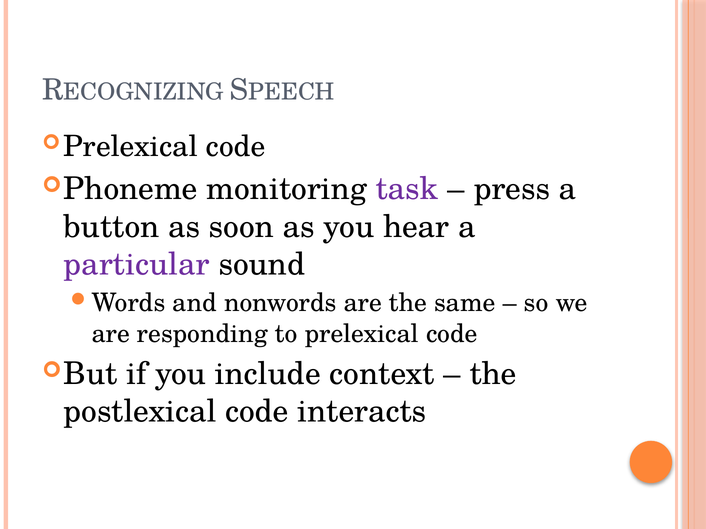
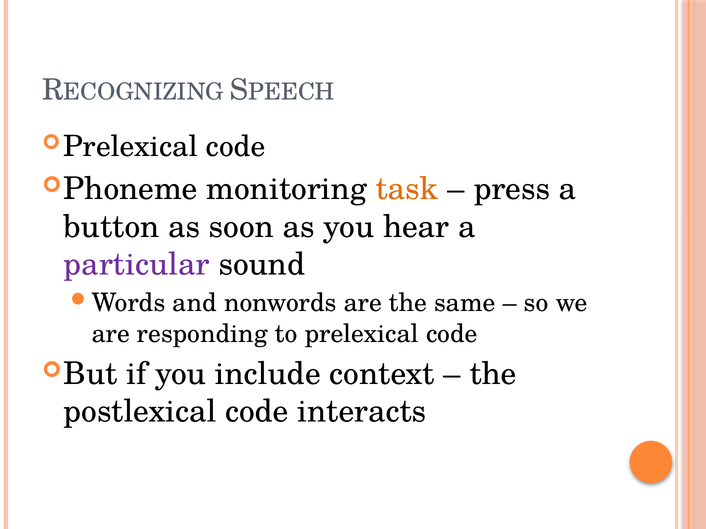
task colour: purple -> orange (407, 189)
